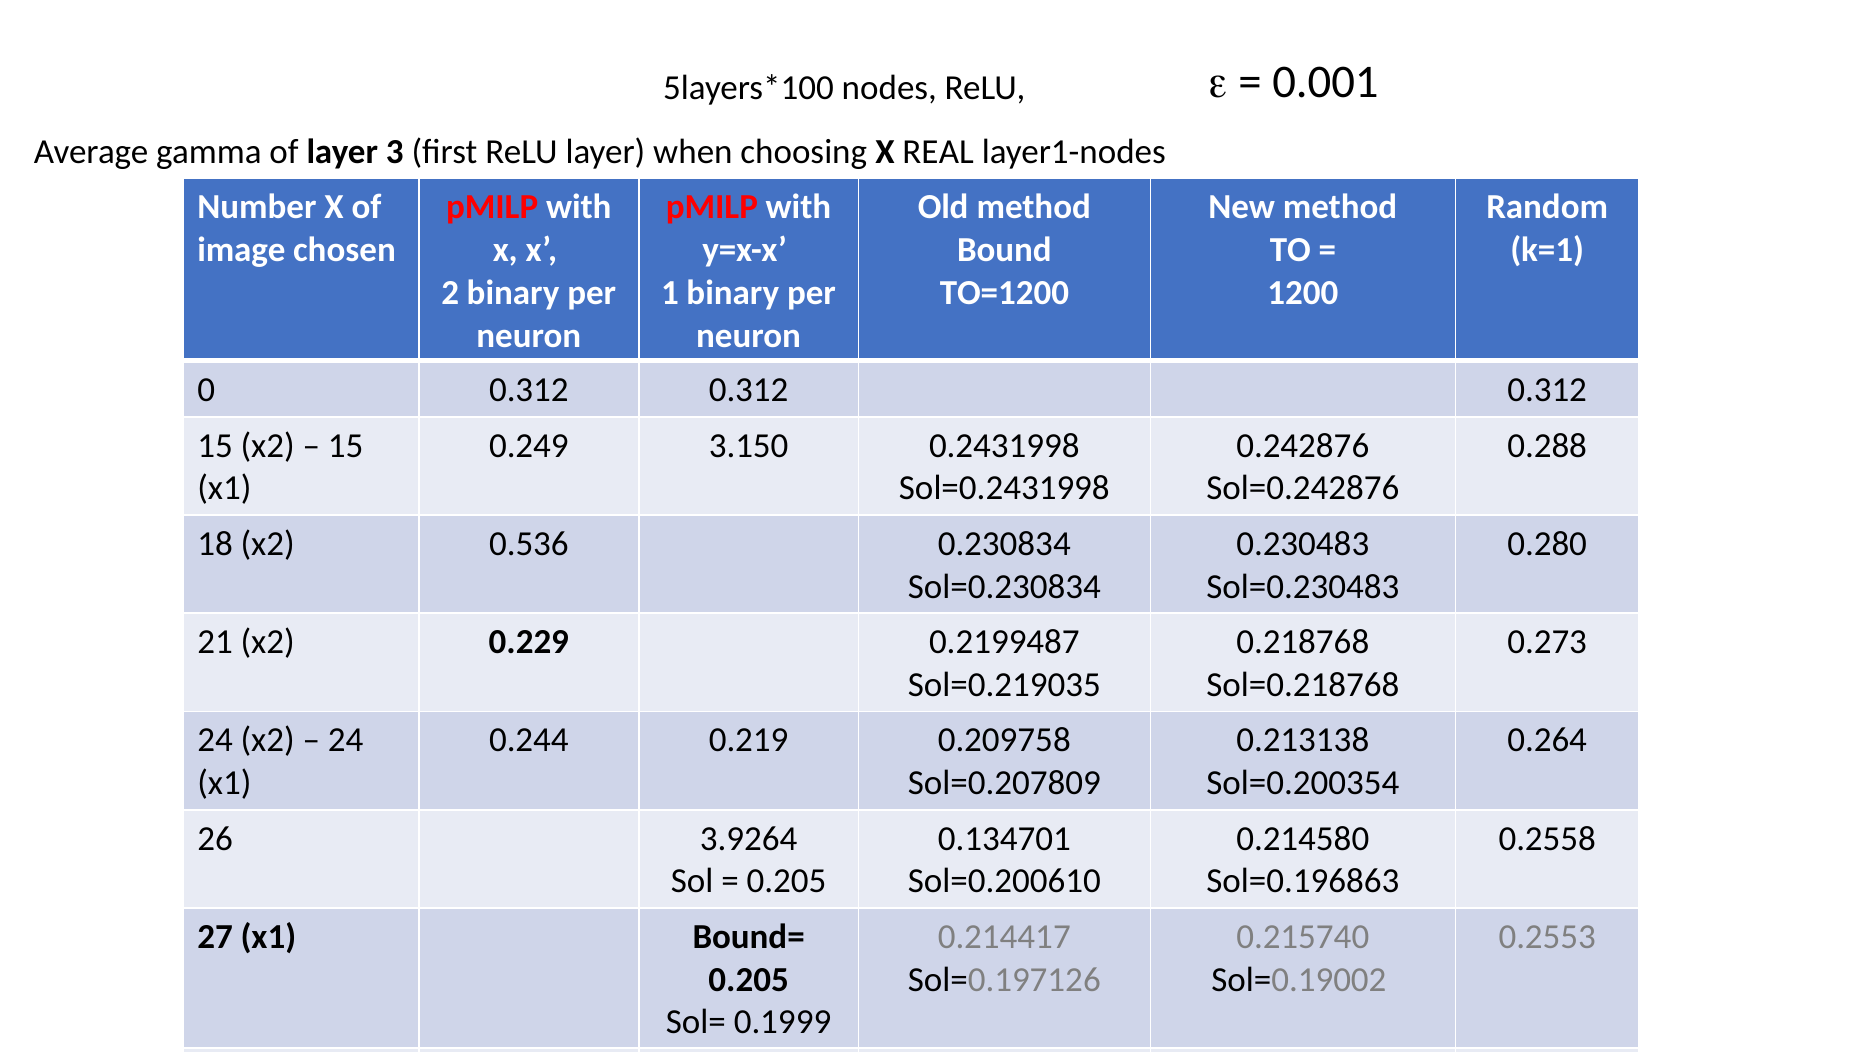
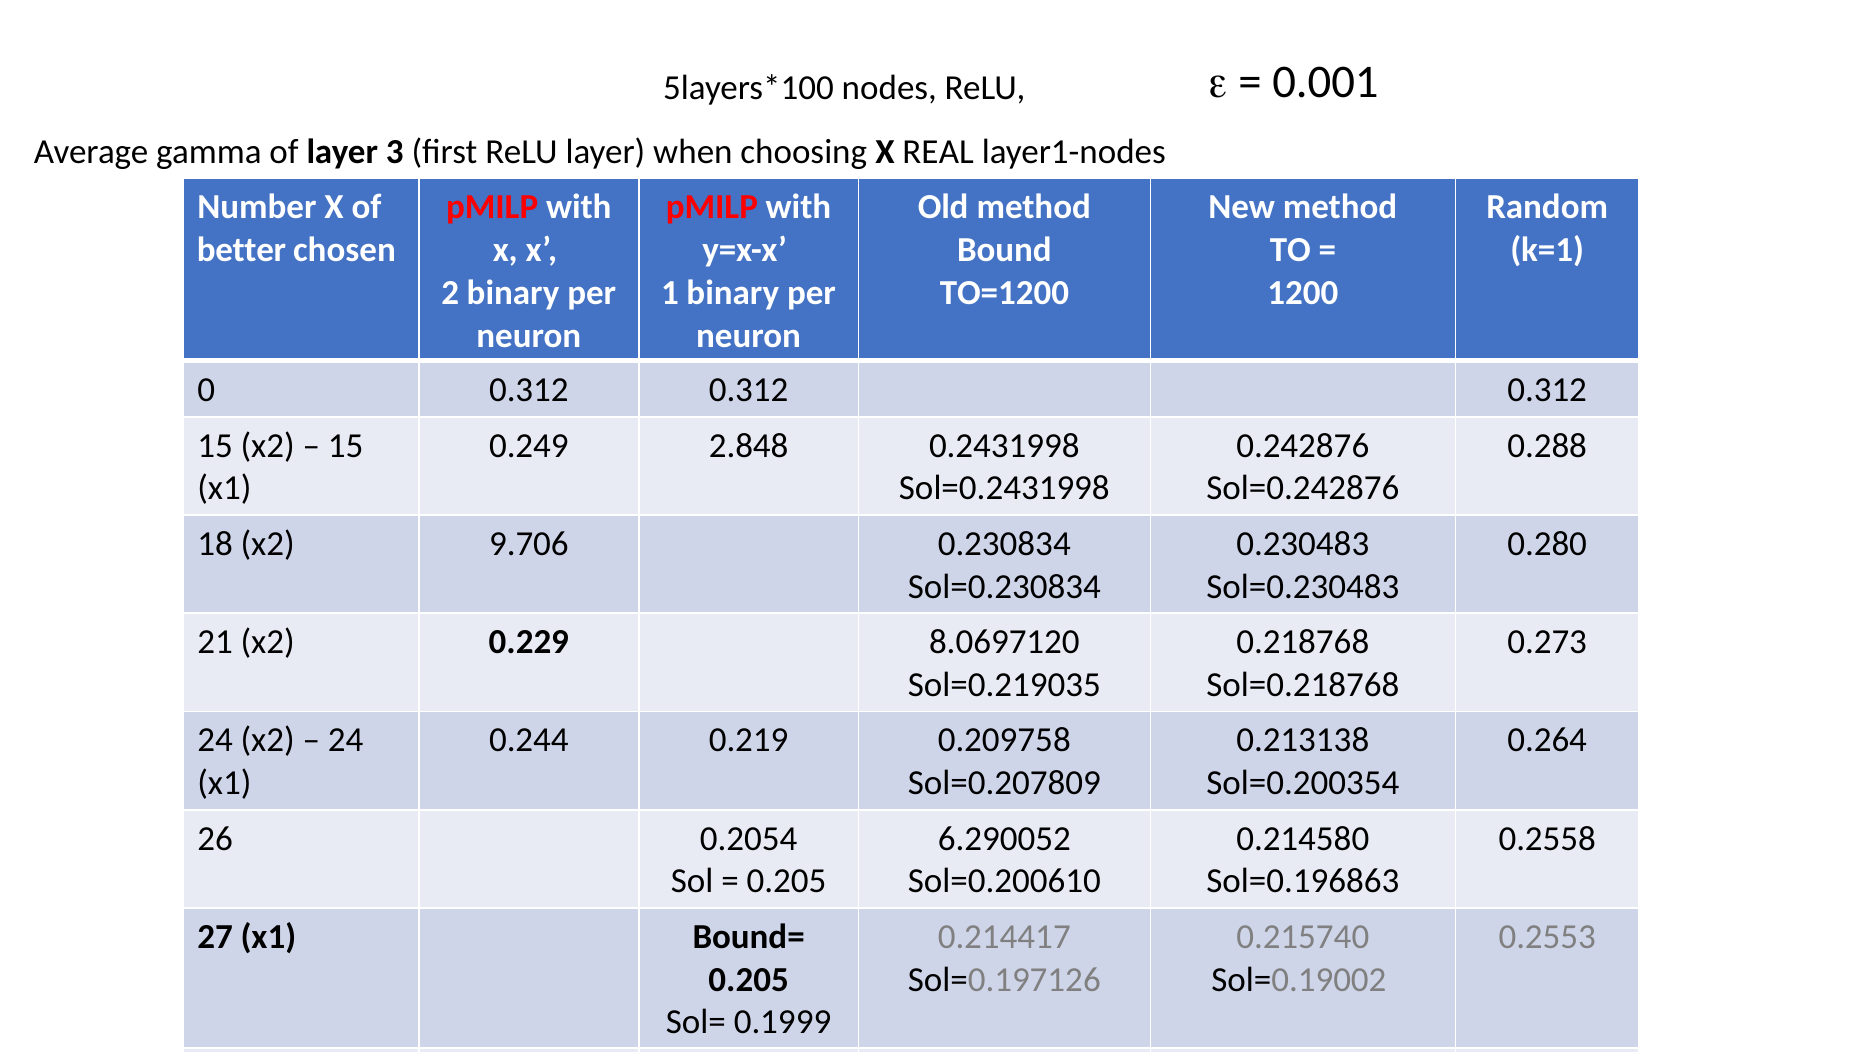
image: image -> better (241, 250)
3.150: 3.150 -> 2.848 (749, 445)
0.536: 0.536 -> 9.706 (529, 544)
0.2199487: 0.2199487 -> 8.0697120 (1004, 642)
3.9264: 3.9264 -> 0.2054 (749, 838)
0.134701: 0.134701 -> 6.290052 (1004, 838)
